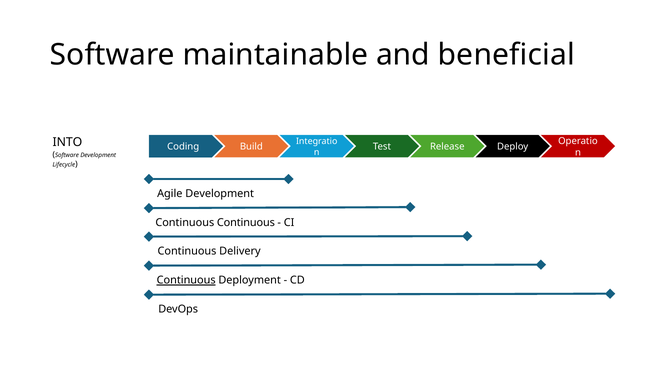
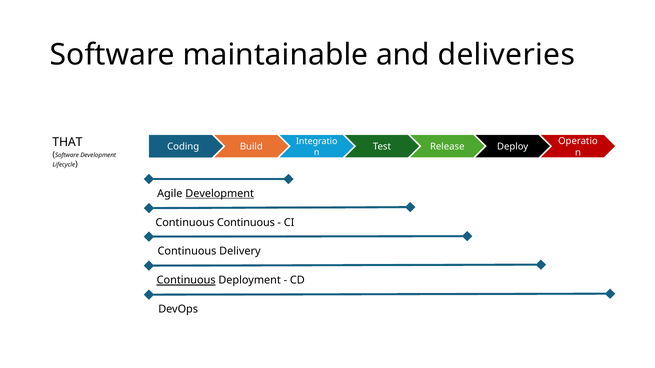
beneficial: beneficial -> deliveries (506, 55)
INTO: INTO -> THAT (67, 143)
Development underline: none -> present (220, 194)
